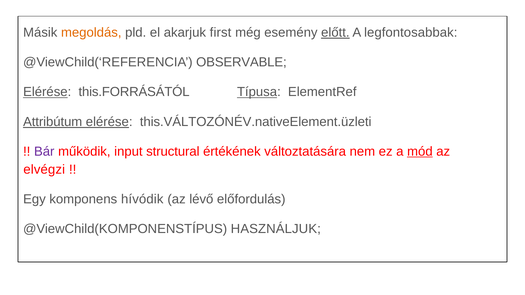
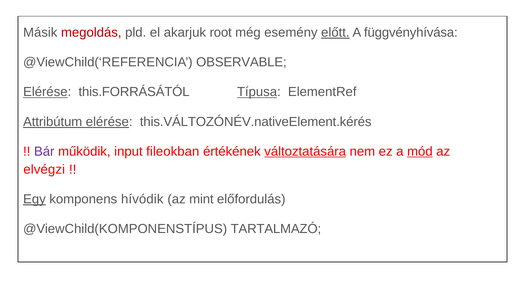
megoldás colour: orange -> red (91, 33)
first: first -> root (221, 33)
legfontosabbak: legfontosabbak -> függvényhívása (411, 33)
this.VÁLTOZÓNÉV.nativeElement.üzleti: this.VÁLTOZÓNÉV.nativeElement.üzleti -> this.VÁLTOZÓNÉV.nativeElement.kérés (256, 122)
structural: structural -> fileokban (173, 152)
változtatására underline: none -> present (305, 152)
Egy underline: none -> present (34, 199)
lévő: lévő -> mint (201, 199)
HASZNÁLJUK: HASZNÁLJUK -> TARTALMAZÓ (276, 229)
